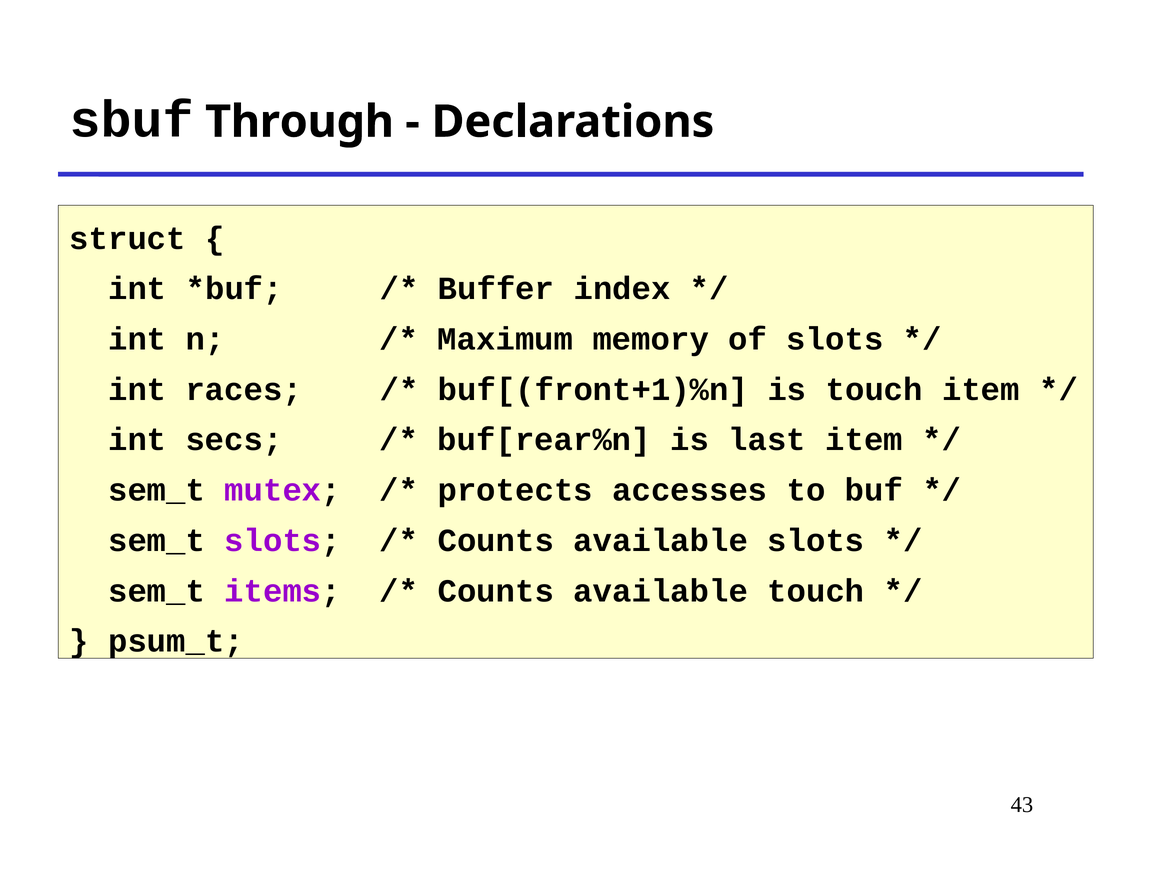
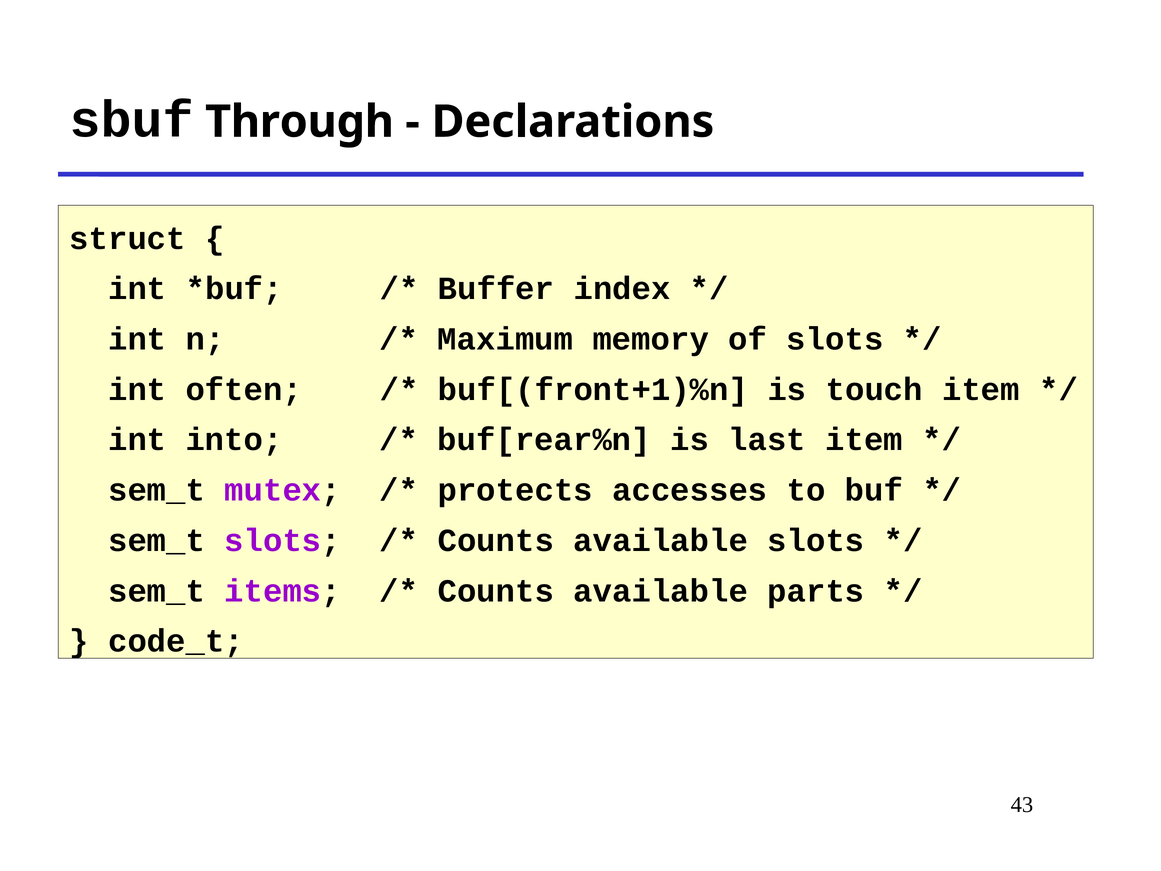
races: races -> often (244, 389)
secs: secs -> into (234, 440)
available touch: touch -> parts (816, 591)
psum_t: psum_t -> code_t (176, 641)
